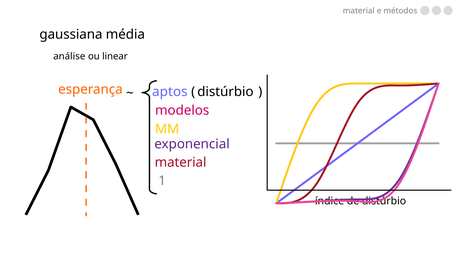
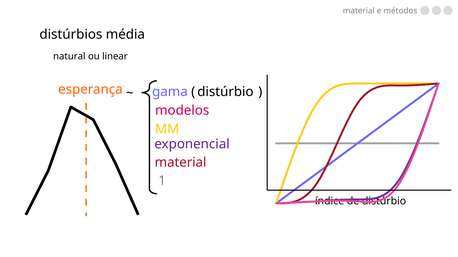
gaussiana: gaussiana -> distúrbios (71, 34)
análise: análise -> natural (69, 56)
aptos: aptos -> gama (170, 92)
